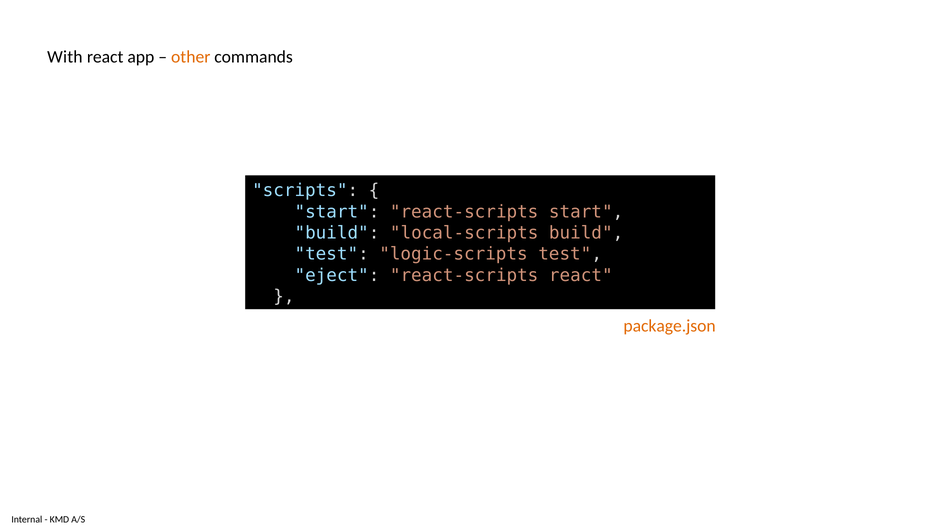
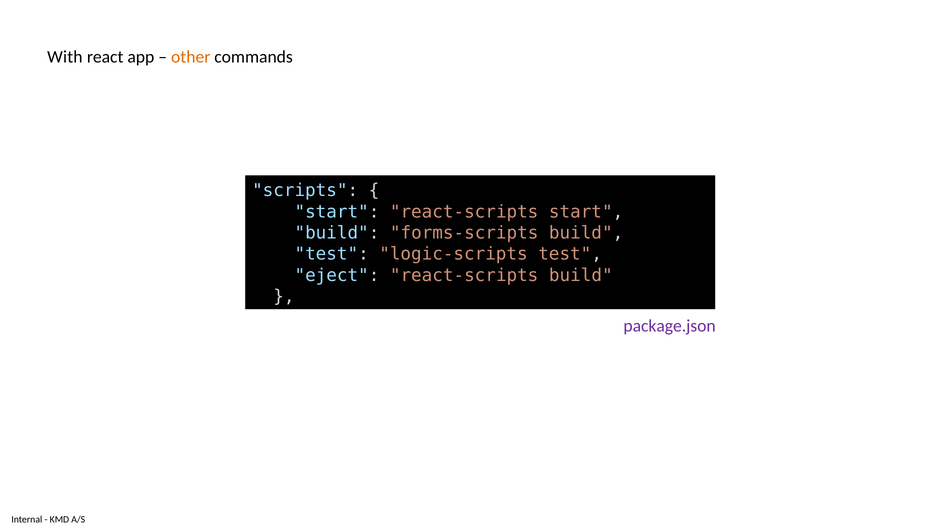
local-scripts: local-scripts -> forms-scripts (464, 233)
react-scripts react: react -> build (581, 275)
package.json colour: orange -> purple (670, 326)
